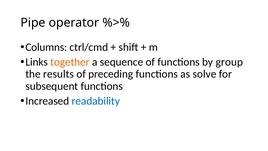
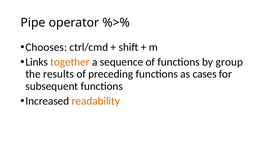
Columns: Columns -> Chooses (46, 47)
solve: solve -> cases (205, 74)
readability colour: blue -> orange (96, 101)
